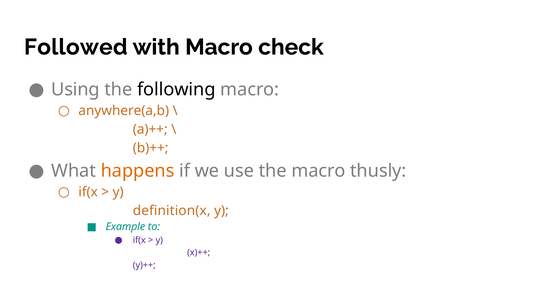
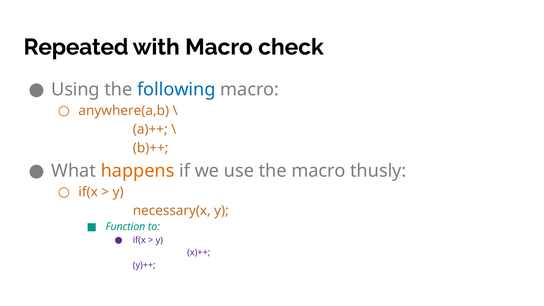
Followed: Followed -> Repeated (76, 47)
following colour: black -> blue (176, 89)
definition(x: definition(x -> necessary(x (172, 211)
Example: Example -> Function (125, 227)
